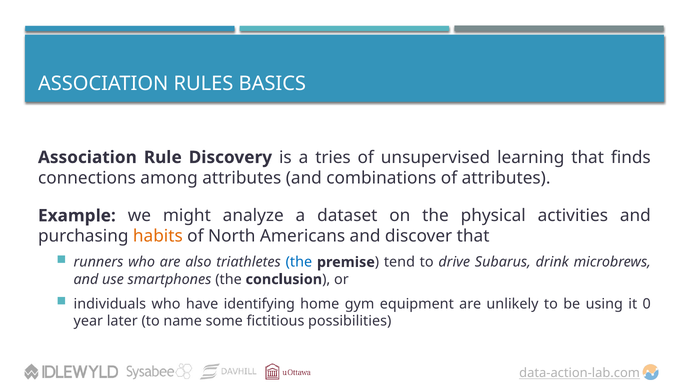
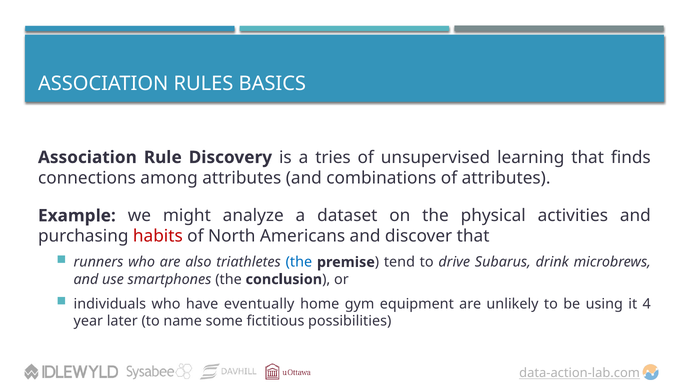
habits colour: orange -> red (158, 237)
identifying: identifying -> eventually (259, 304)
0: 0 -> 4 (647, 304)
